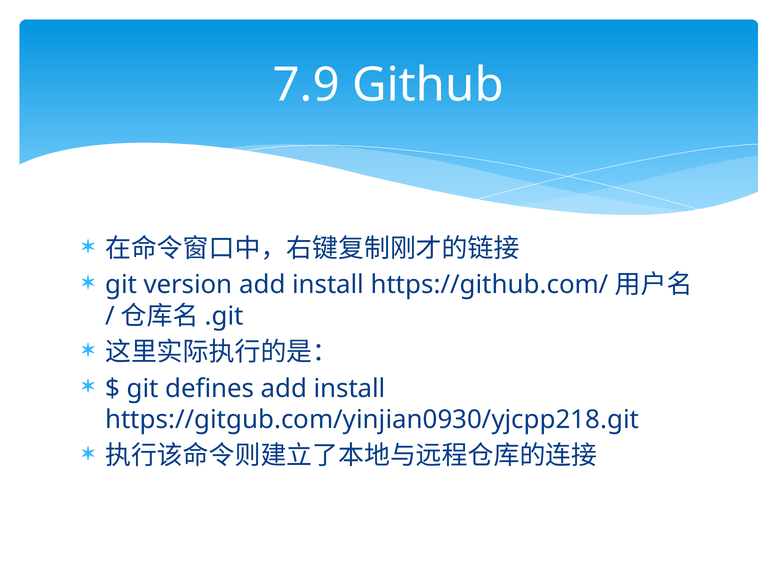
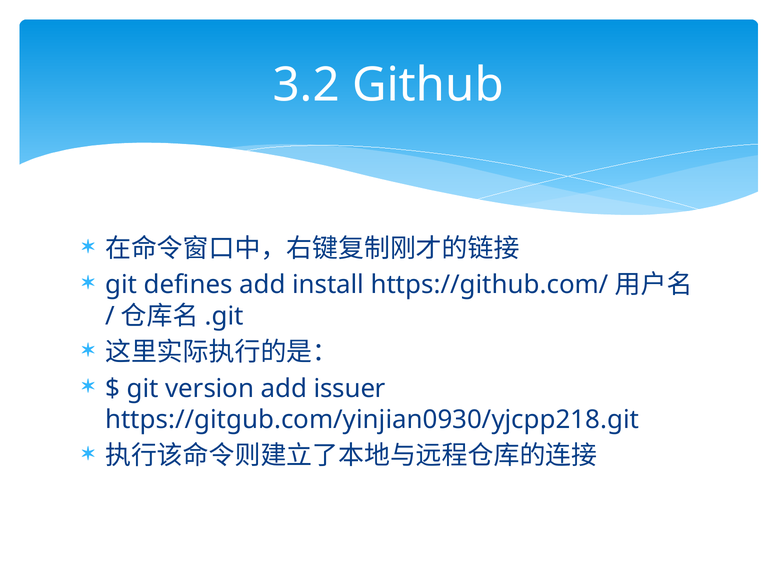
7.9: 7.9 -> 3.2 (306, 85)
version: version -> defines (188, 285)
defines: defines -> version (210, 388)
install: install -> issuer (350, 388)
